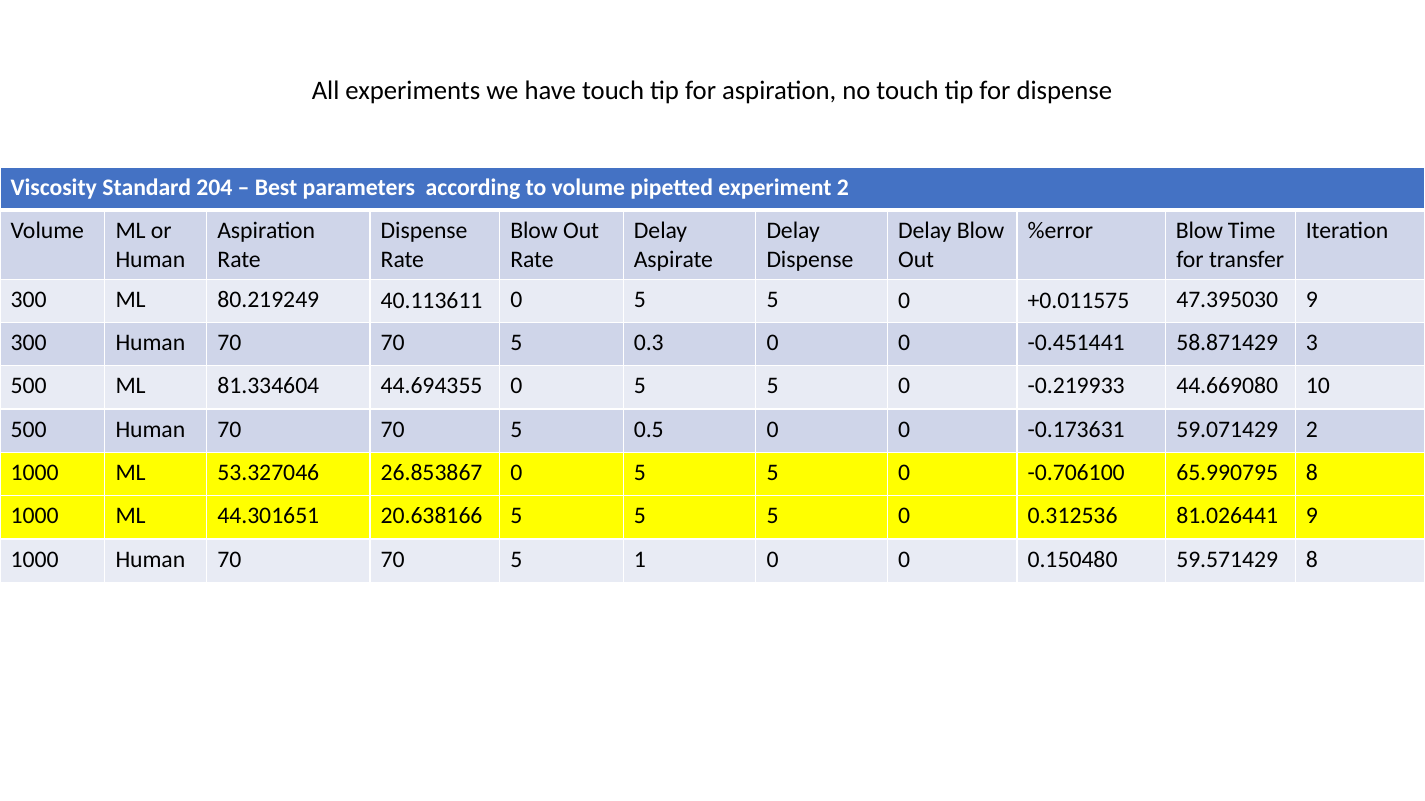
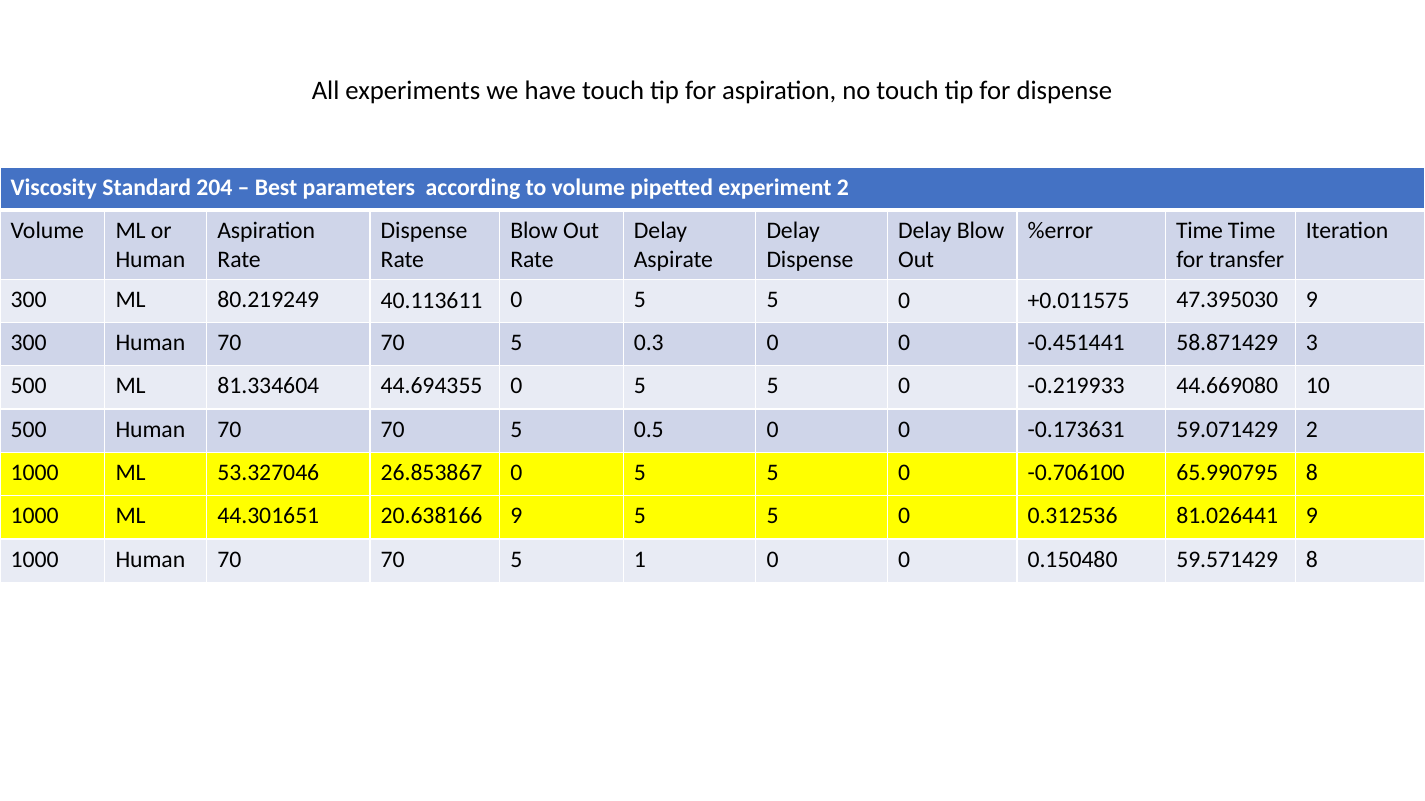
%error Blow: Blow -> Time (1200, 231)
20.638166 5: 5 -> 9 (516, 516)
